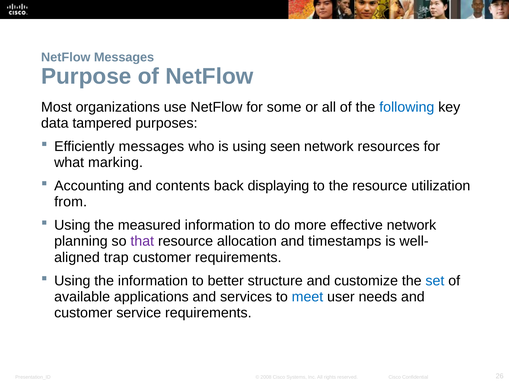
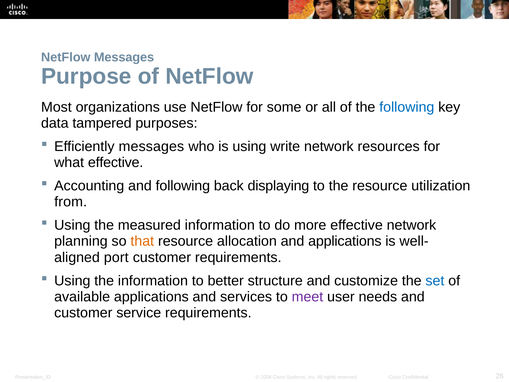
seen: seen -> write (285, 146)
what marking: marking -> effective (116, 162)
and contents: contents -> following (183, 186)
that colour: purple -> orange (142, 241)
and timestamps: timestamps -> applications (345, 241)
trap: trap -> port (116, 257)
meet colour: blue -> purple (307, 297)
